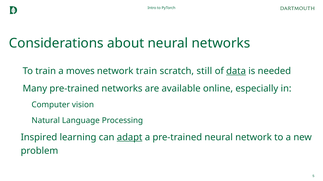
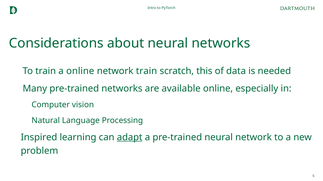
a moves: moves -> online (80, 71)
still: still -> this (204, 71)
data underline: present -> none (236, 71)
